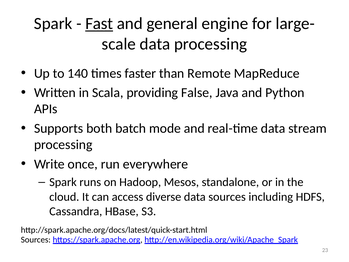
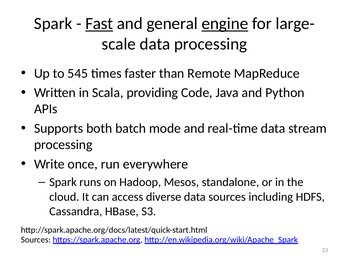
engine underline: none -> present (225, 24)
140: 140 -> 545 (78, 73)
False: False -> Code (197, 93)
